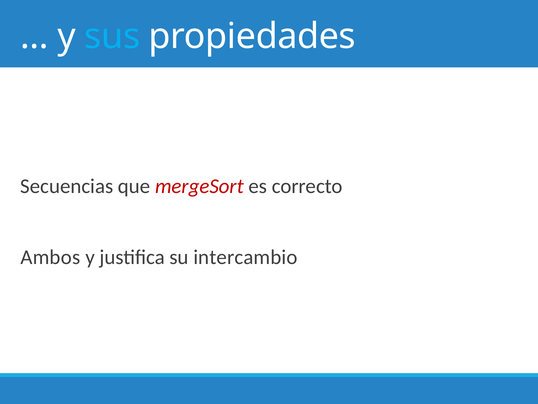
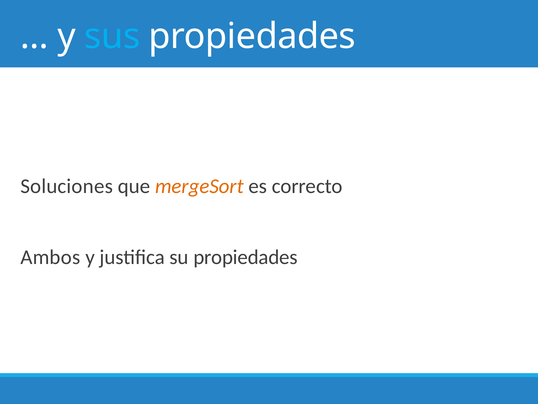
Secuencias: Secuencias -> Soluciones (67, 186)
mergeSort colour: red -> orange (199, 186)
su intercambio: intercambio -> propiedades (246, 257)
